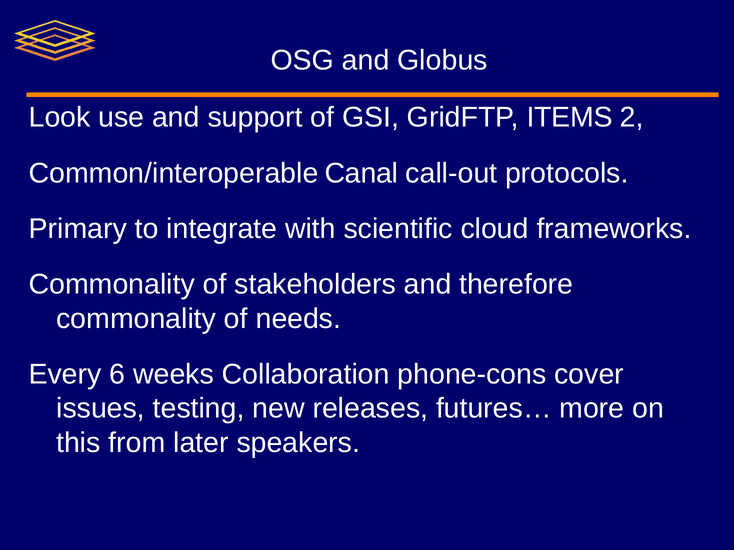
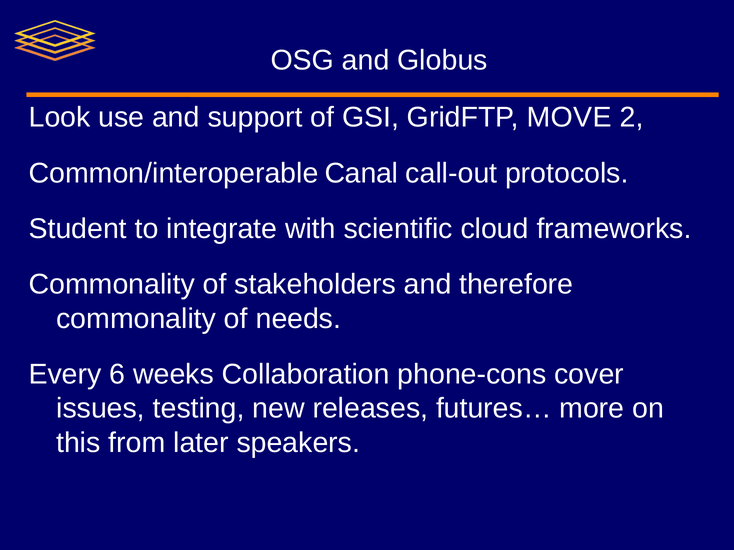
ITEMS: ITEMS -> MOVE (569, 118)
Primary: Primary -> Student (78, 229)
